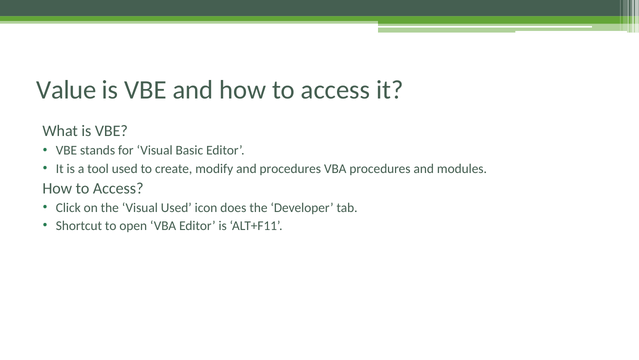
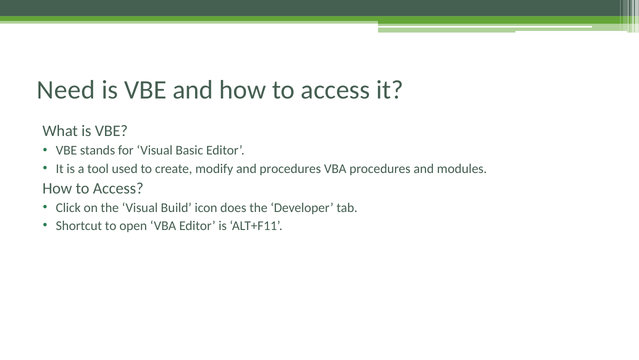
Value: Value -> Need (66, 90)
Visual Used: Used -> Build (176, 208)
